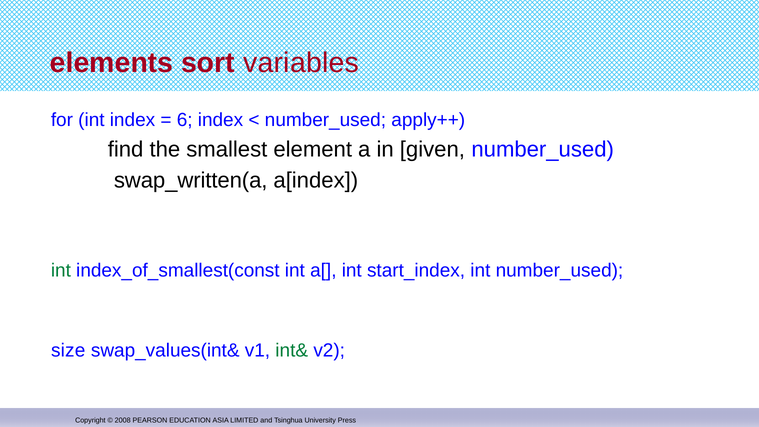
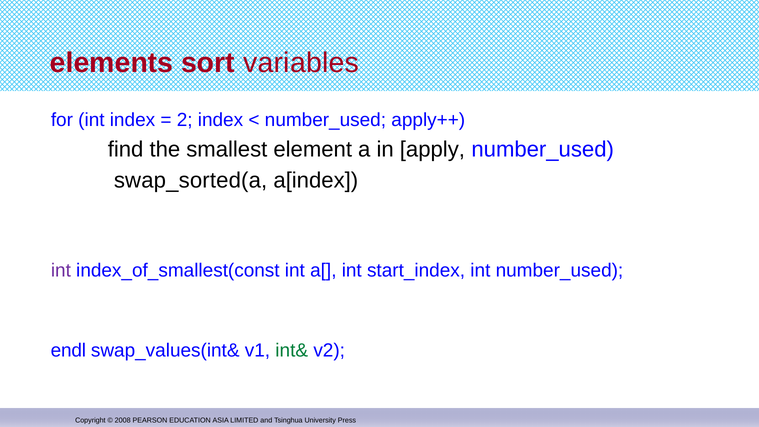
6: 6 -> 2 (185, 120)
given: given -> apply (432, 149)
swap_written(a: swap_written(a -> swap_sorted(a (191, 180)
int colour: green -> purple (61, 271)
size: size -> endl (68, 350)
